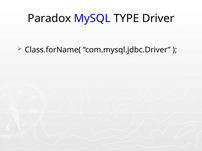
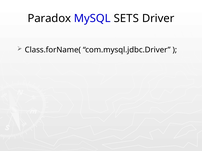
TYPE: TYPE -> SETS (126, 18)
